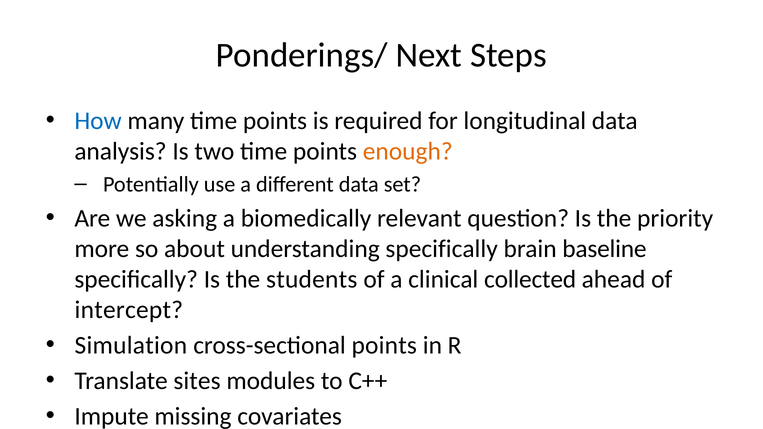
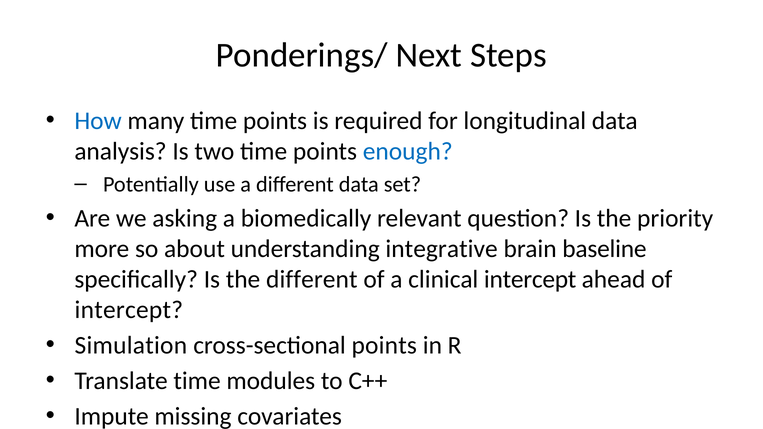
enough colour: orange -> blue (408, 152)
understanding specifically: specifically -> integrative (442, 249)
the students: students -> different (312, 279)
clinical collected: collected -> intercept (530, 279)
Translate sites: sites -> time (197, 381)
